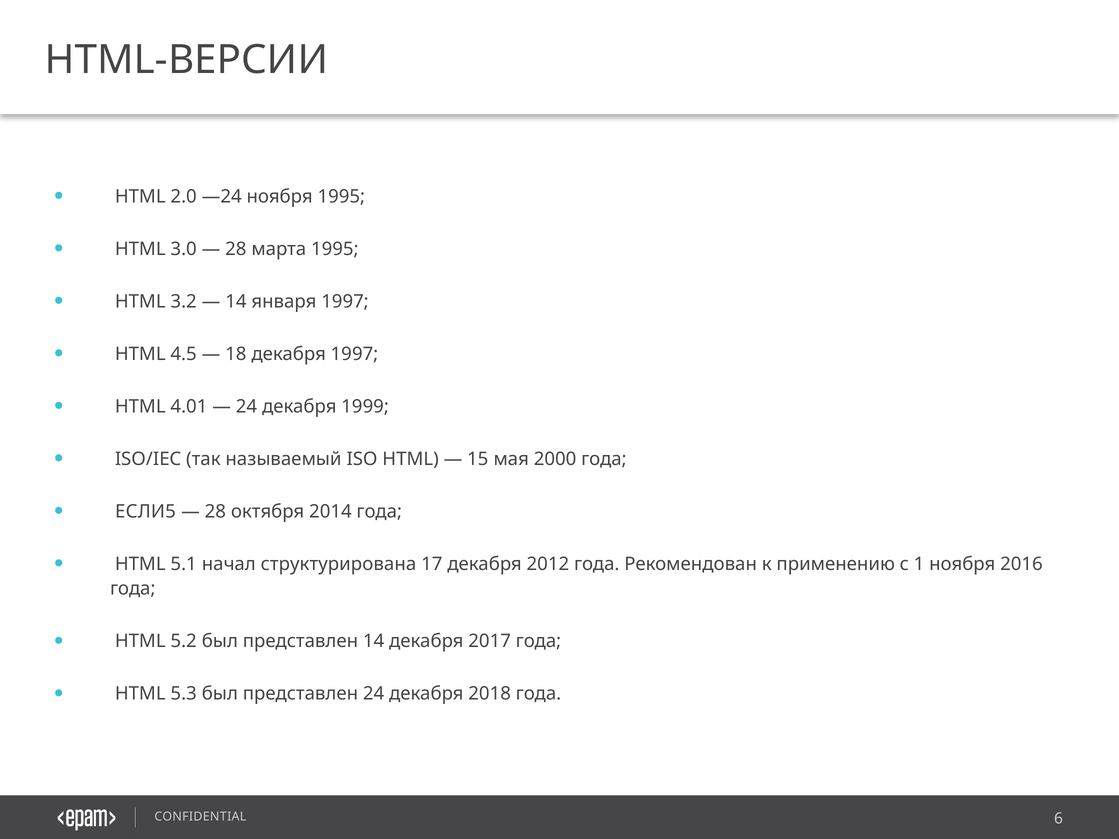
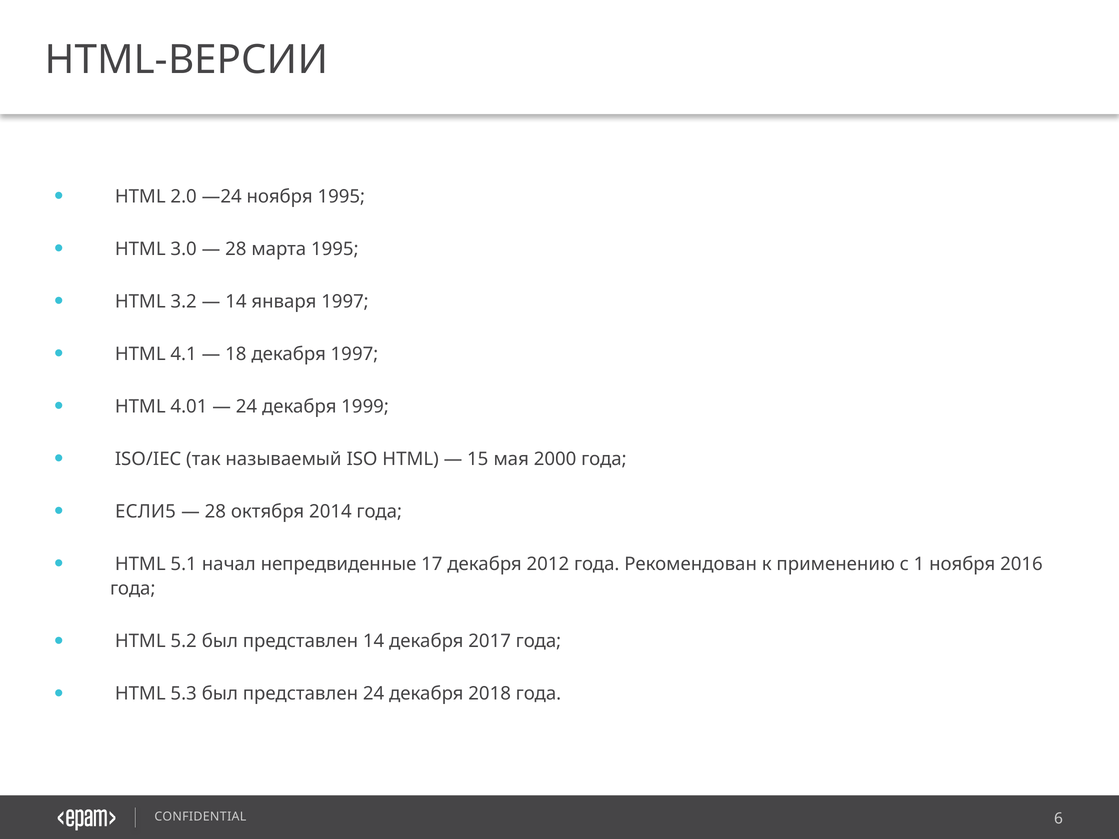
4.5: 4.5 -> 4.1 (184, 354)
структурирована: структурирована -> непредвиденные (339, 564)
